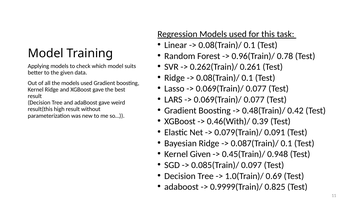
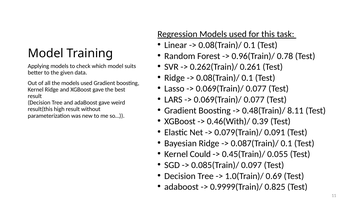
0.42: 0.42 -> 8.11 (295, 110)
Kernel Given: Given -> Could (200, 154)
0.948: 0.948 -> 0.055 (278, 154)
